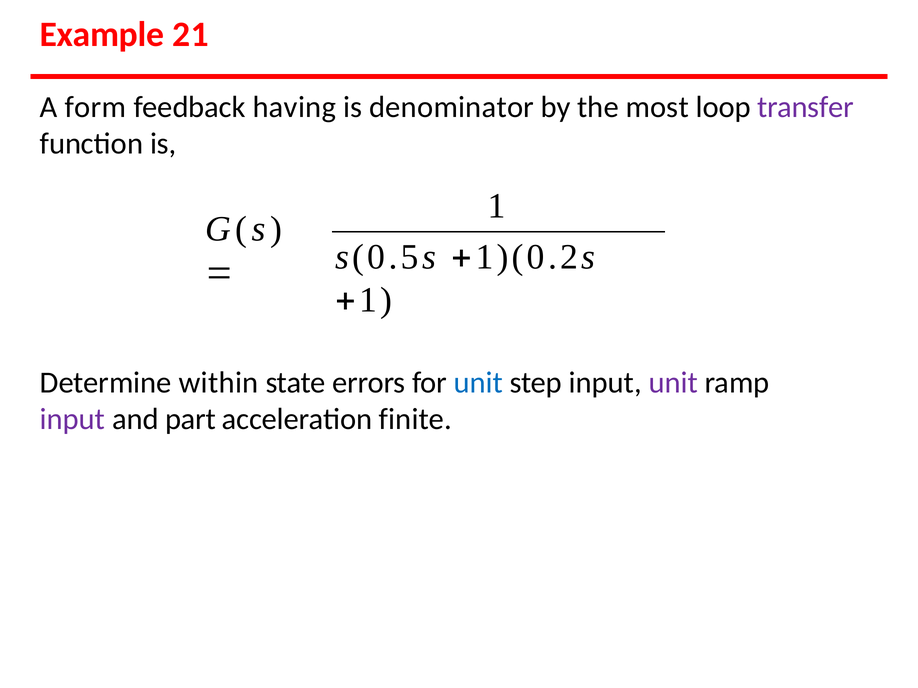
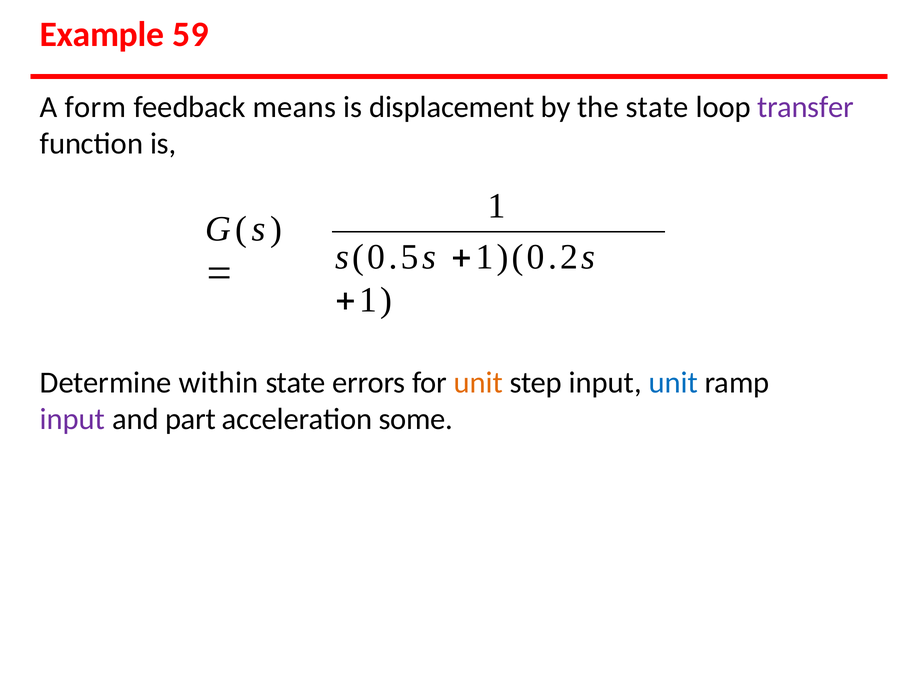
21: 21 -> 59 (191, 35)
having: having -> means (294, 107)
denominator: denominator -> displacement (452, 107)
the most: most -> state (657, 107)
unit colour: blue -> orange (478, 383)
unit colour: purple -> blue (673, 383)
finite: finite -> some (416, 419)
